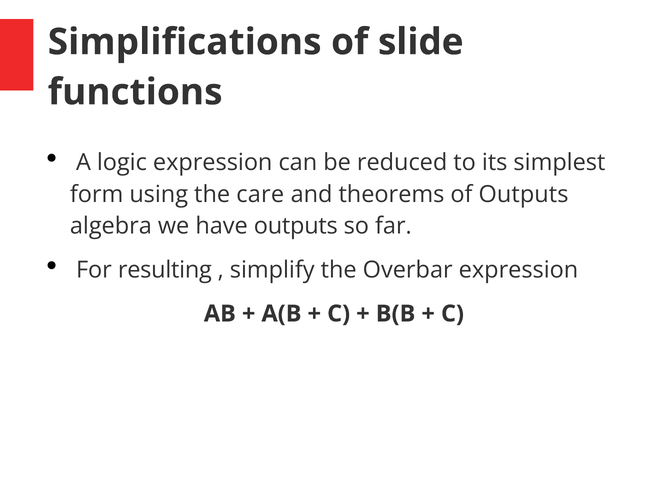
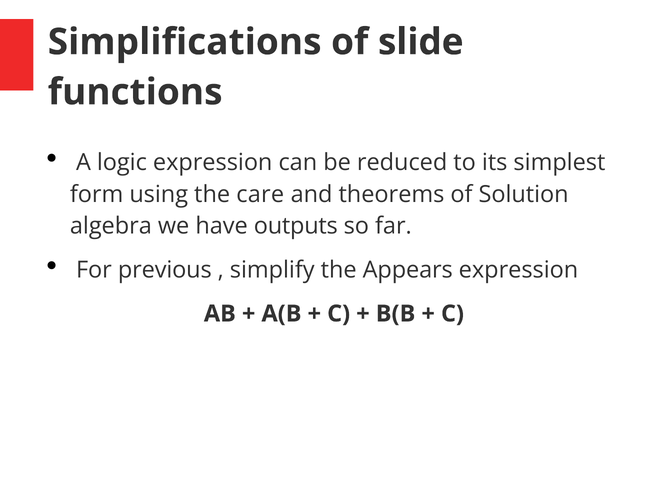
of Outputs: Outputs -> Solution (524, 194)
resulting: resulting -> previous (165, 270)
Overbar: Overbar -> Appears (408, 270)
